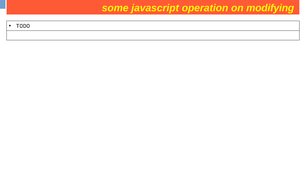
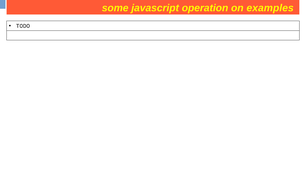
modifying: modifying -> examples (270, 8)
